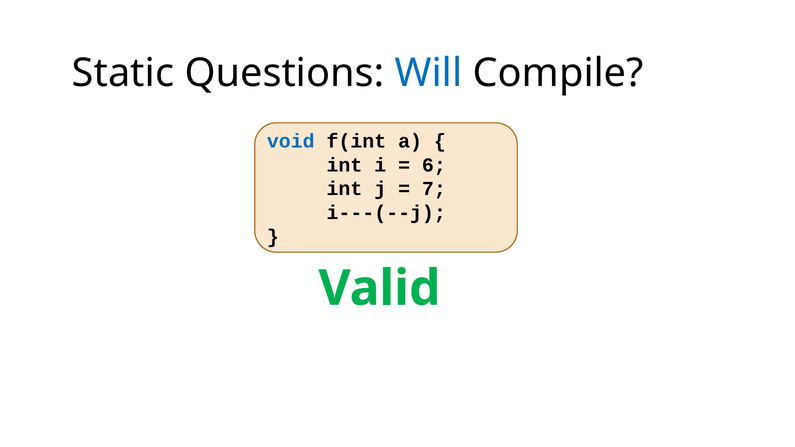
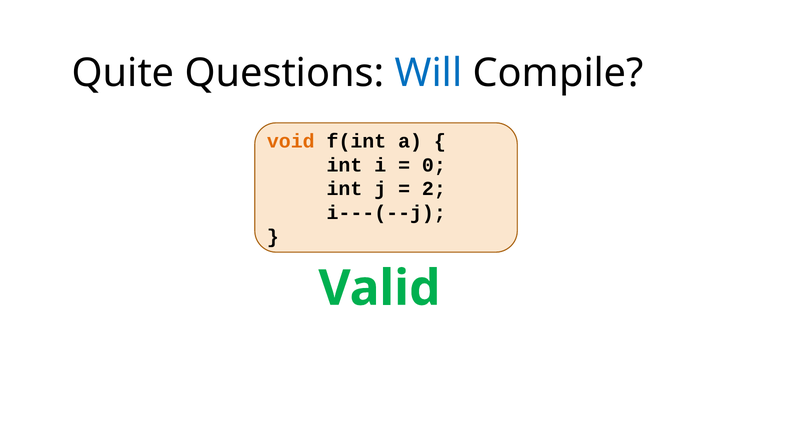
Static: Static -> Quite (123, 73)
void colour: blue -> orange (291, 141)
6: 6 -> 0 (434, 165)
7: 7 -> 2 (434, 189)
